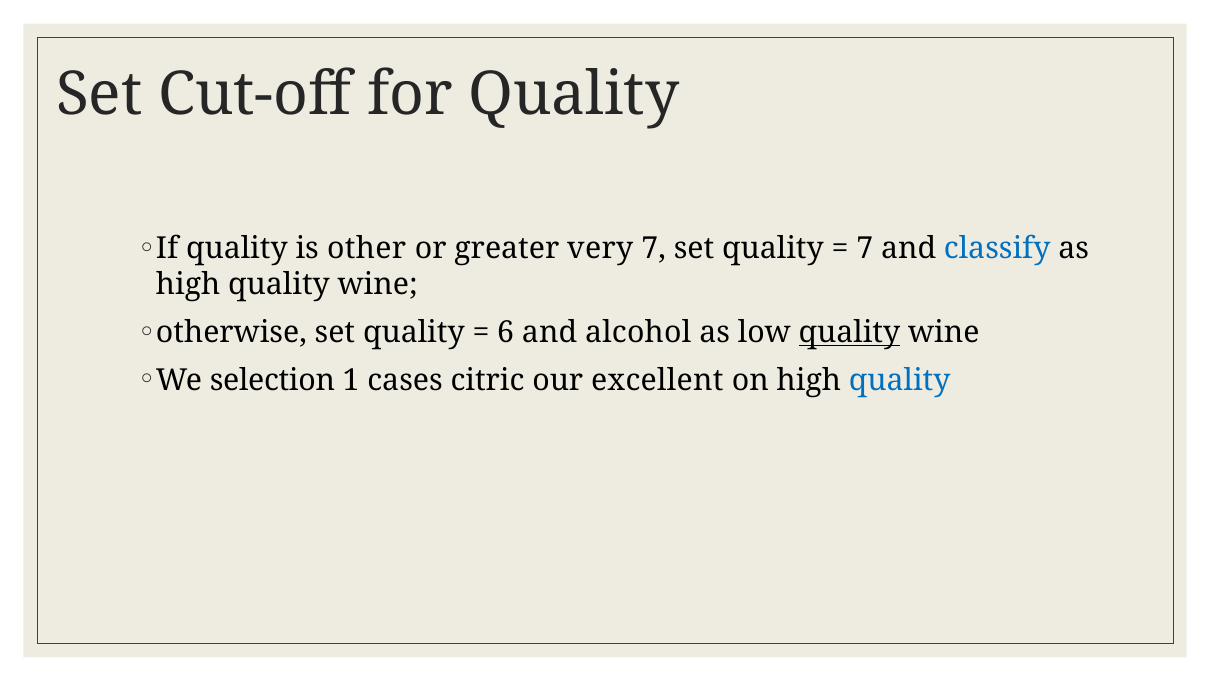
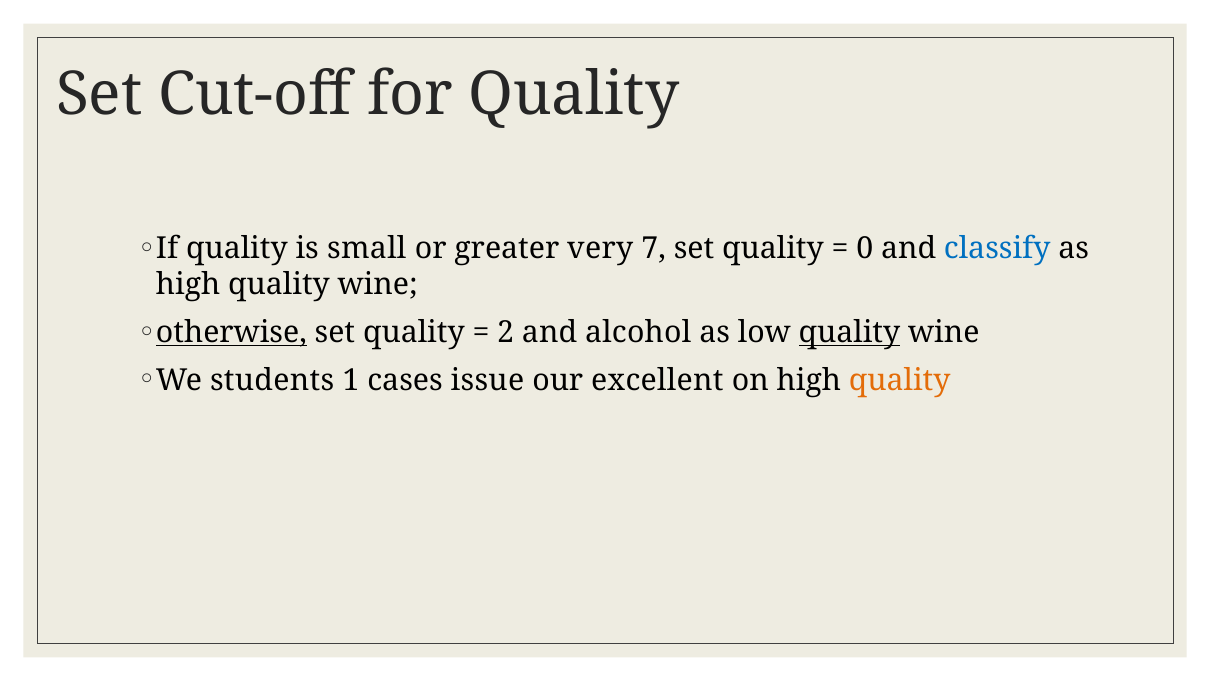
other: other -> small (367, 248)
7: 7 -> 0 (865, 248)
otherwise underline: none -> present (231, 332)
6: 6 -> 2 (506, 332)
selection: selection -> students (272, 380)
citric: citric -> issue (487, 380)
quality colour: blue -> orange (900, 380)
